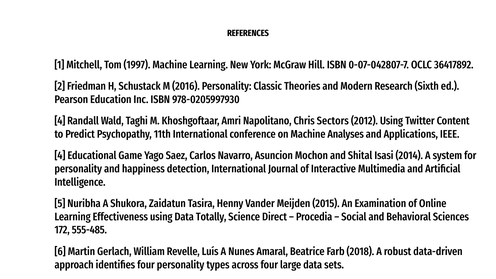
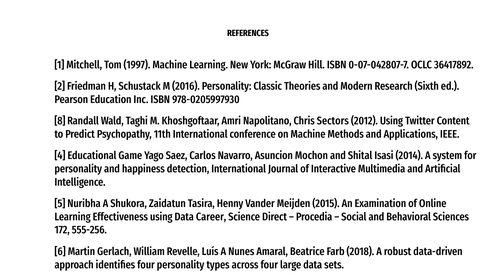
4: 4 -> 8 (60, 121)
Analyses: Analyses -> Methods (346, 134)
Totally: Totally -> Career (211, 217)
555-485: 555-485 -> 555-256 (89, 230)
